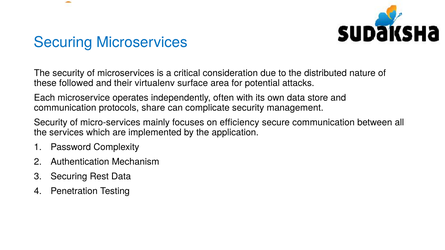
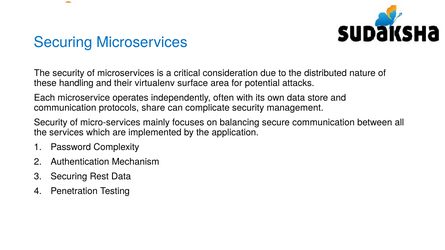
followed: followed -> handling (76, 83)
efficiency: efficiency -> balancing (240, 123)
